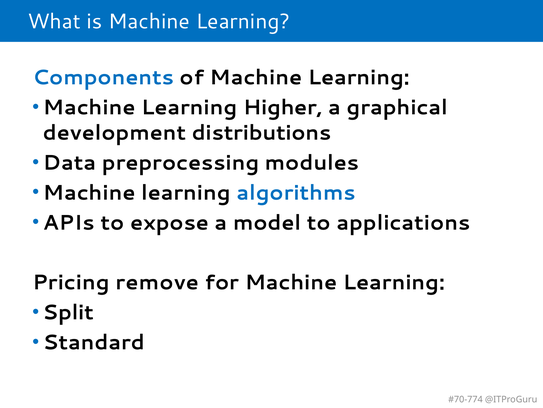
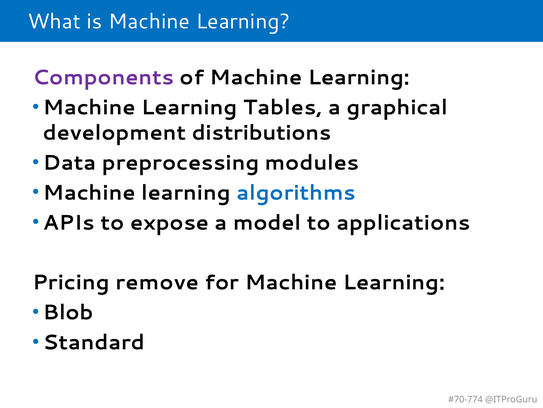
Components colour: blue -> purple (103, 77)
Higher: Higher -> Tables (283, 107)
Split: Split -> Blob (68, 312)
